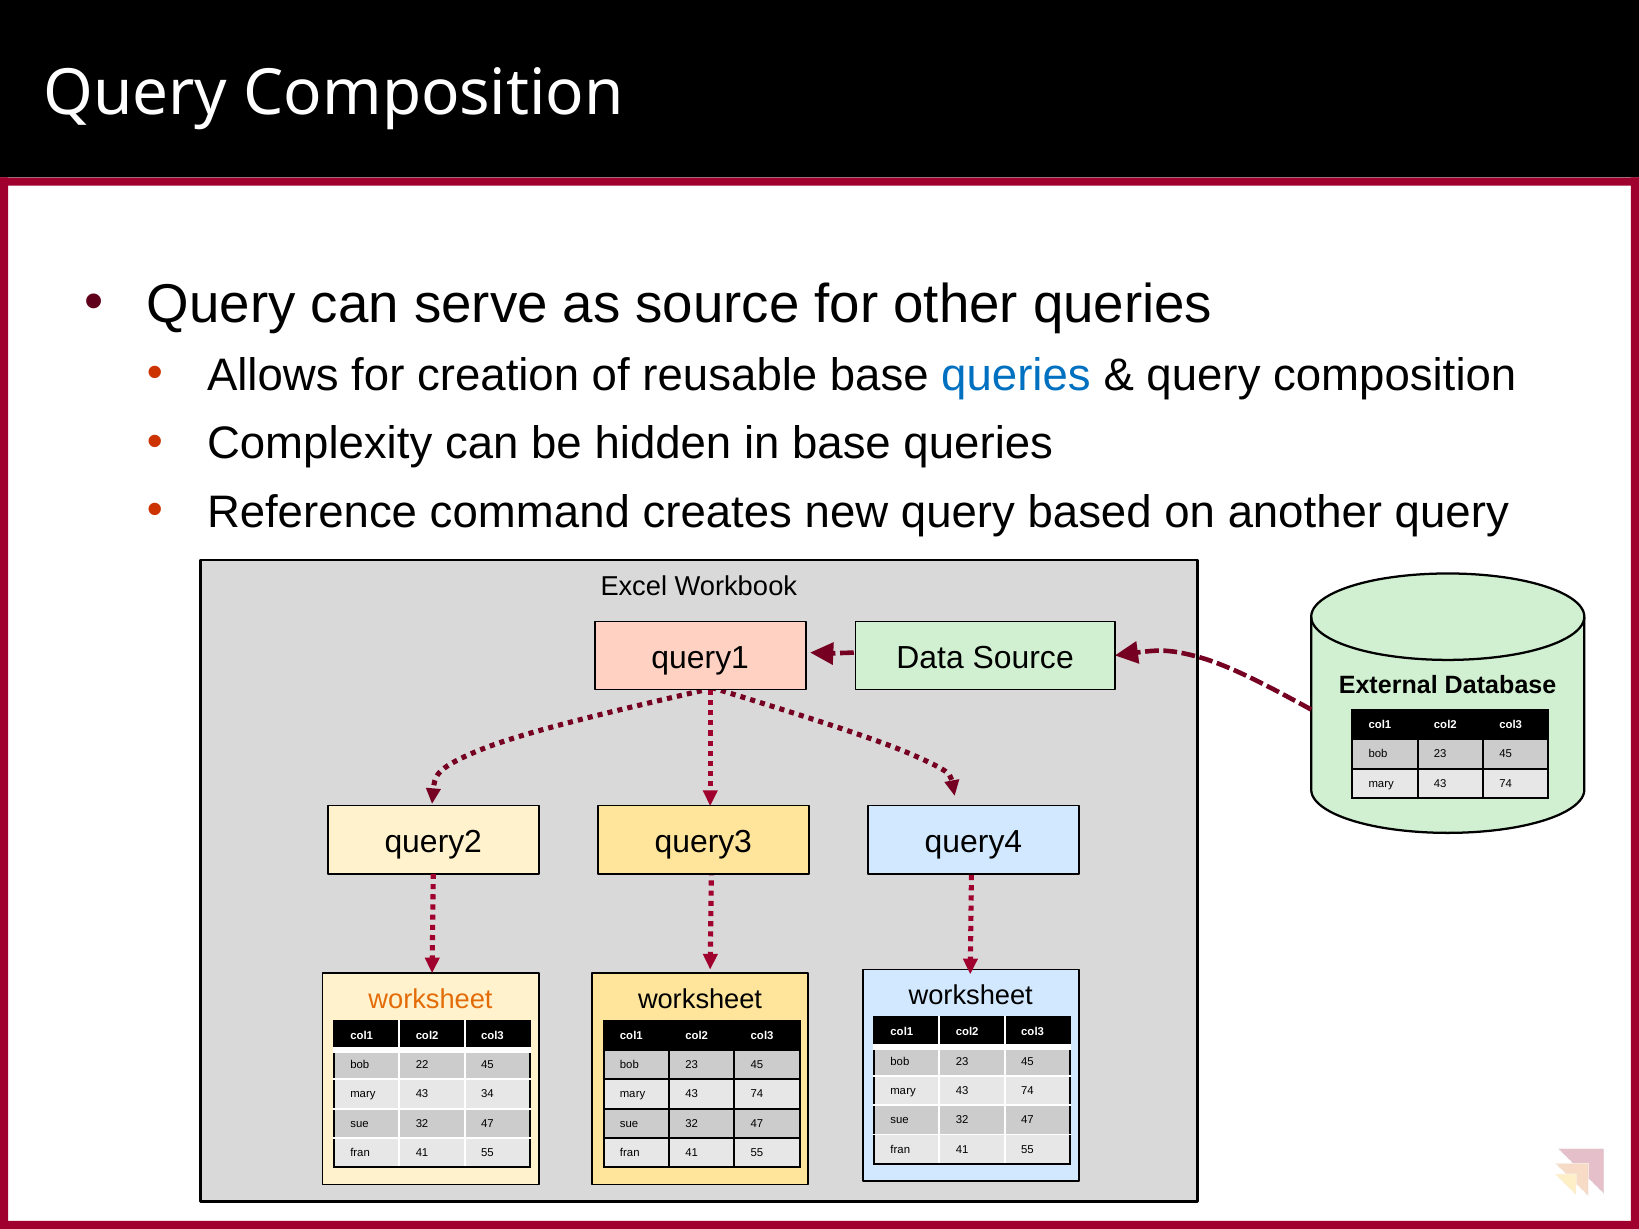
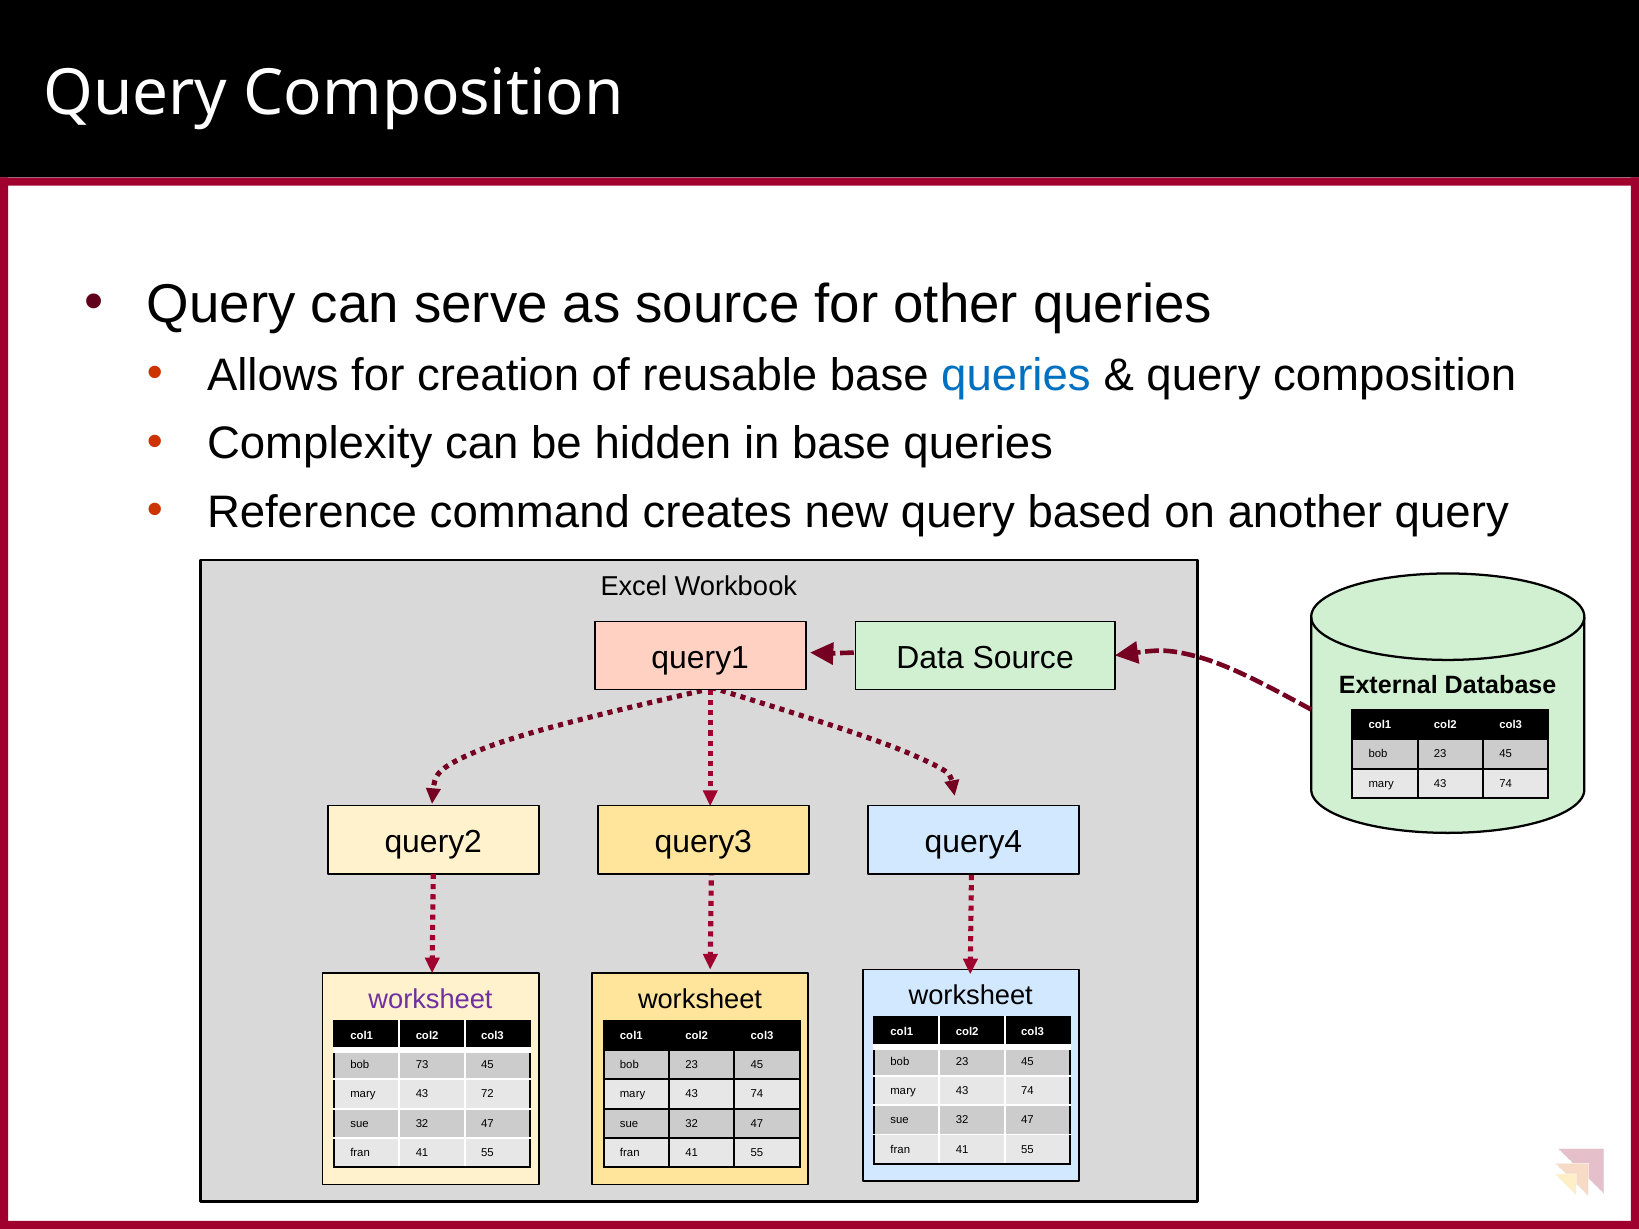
worksheet colour: orange -> purple (430, 999)
22: 22 -> 73 (422, 1065)
34: 34 -> 72 (487, 1094)
